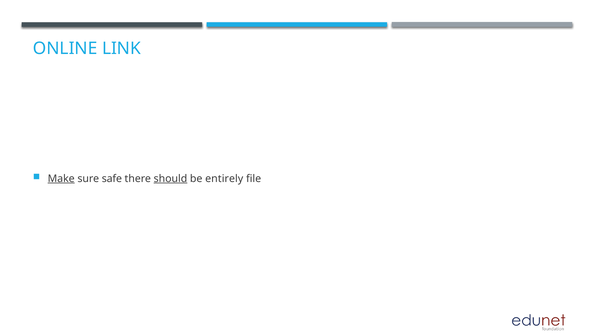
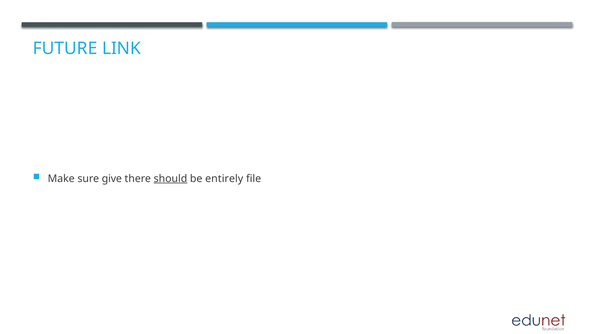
ONLINE: ONLINE -> FUTURE (65, 49)
Make underline: present -> none (61, 179)
safe: safe -> give (112, 179)
